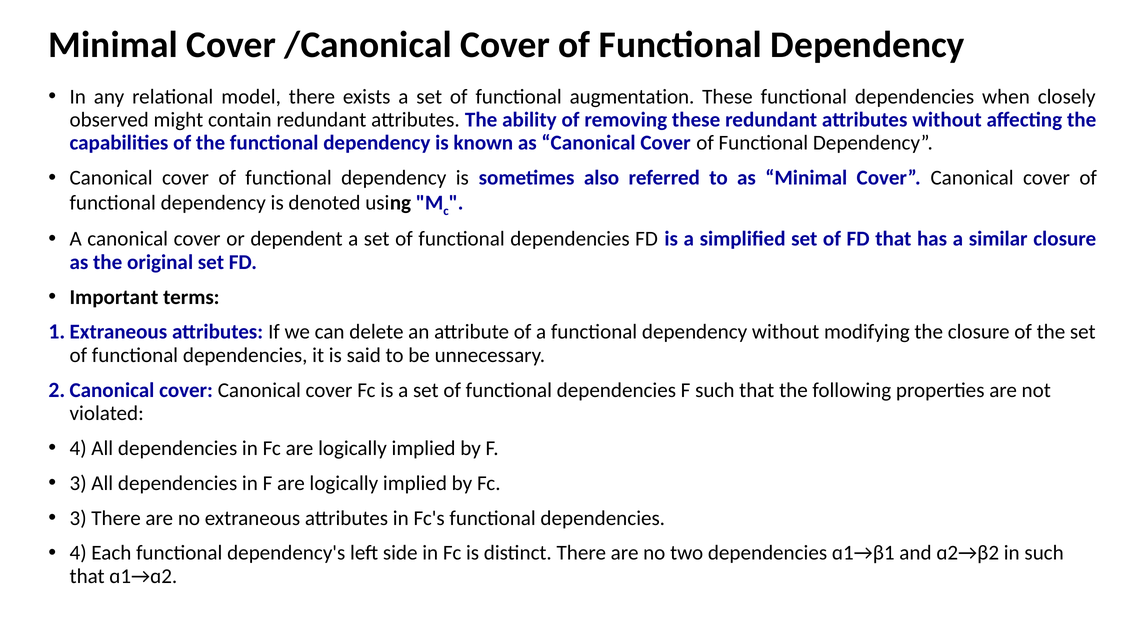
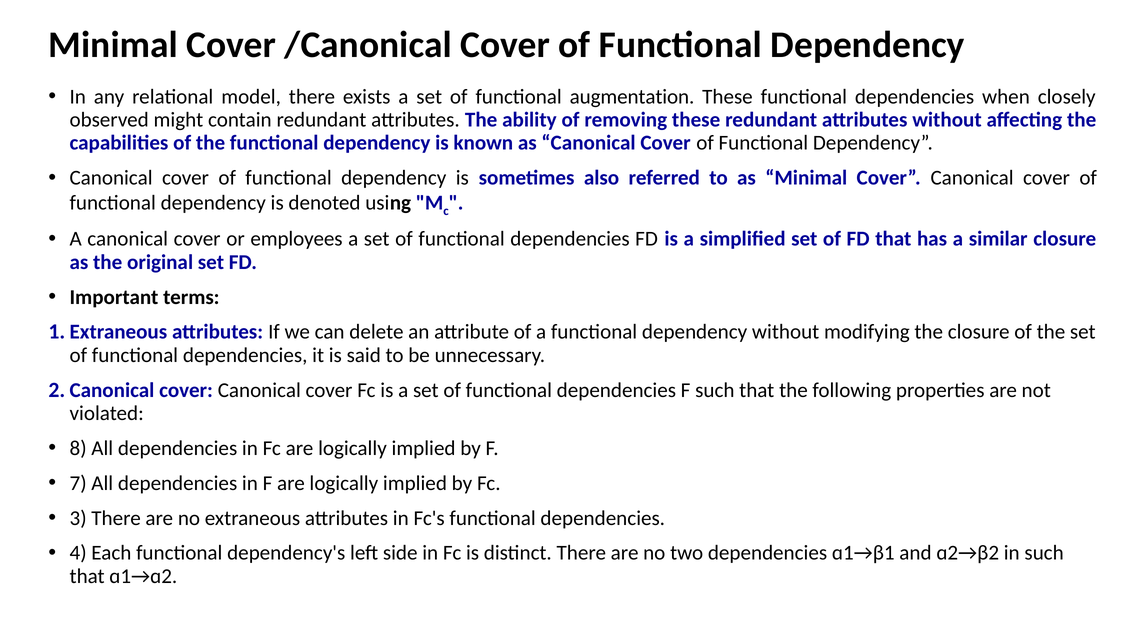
dependent: dependent -> employees (297, 239)
4: 4 -> 8 (78, 448)
3: 3 -> 7 (78, 483)
